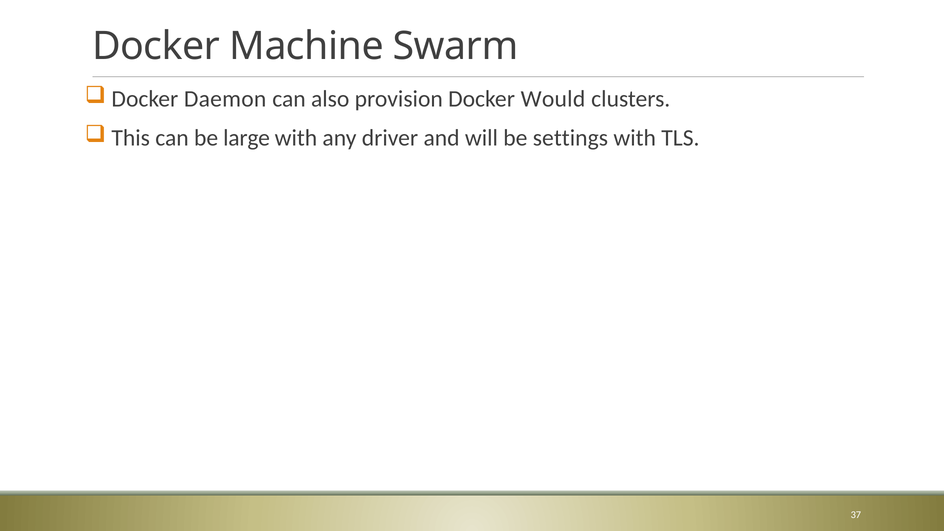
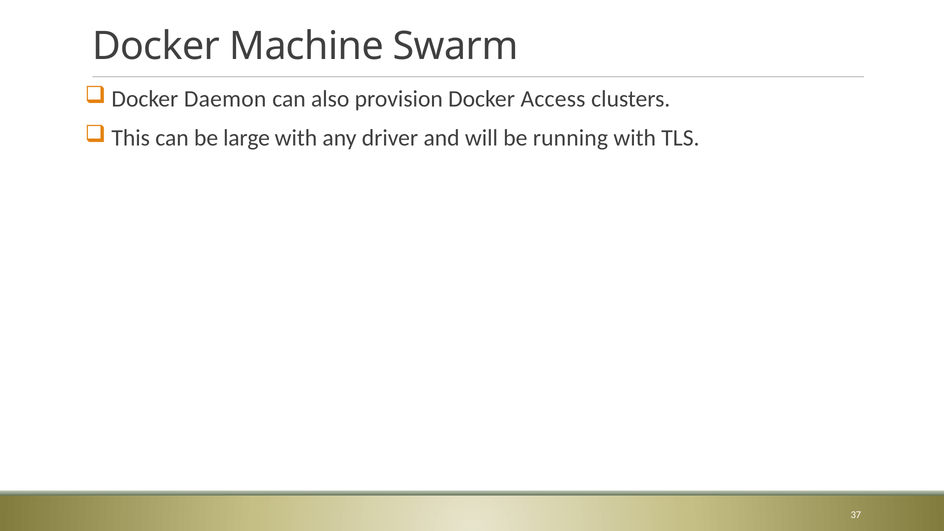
Would: Would -> Access (553, 99)
settings: settings -> running (570, 138)
